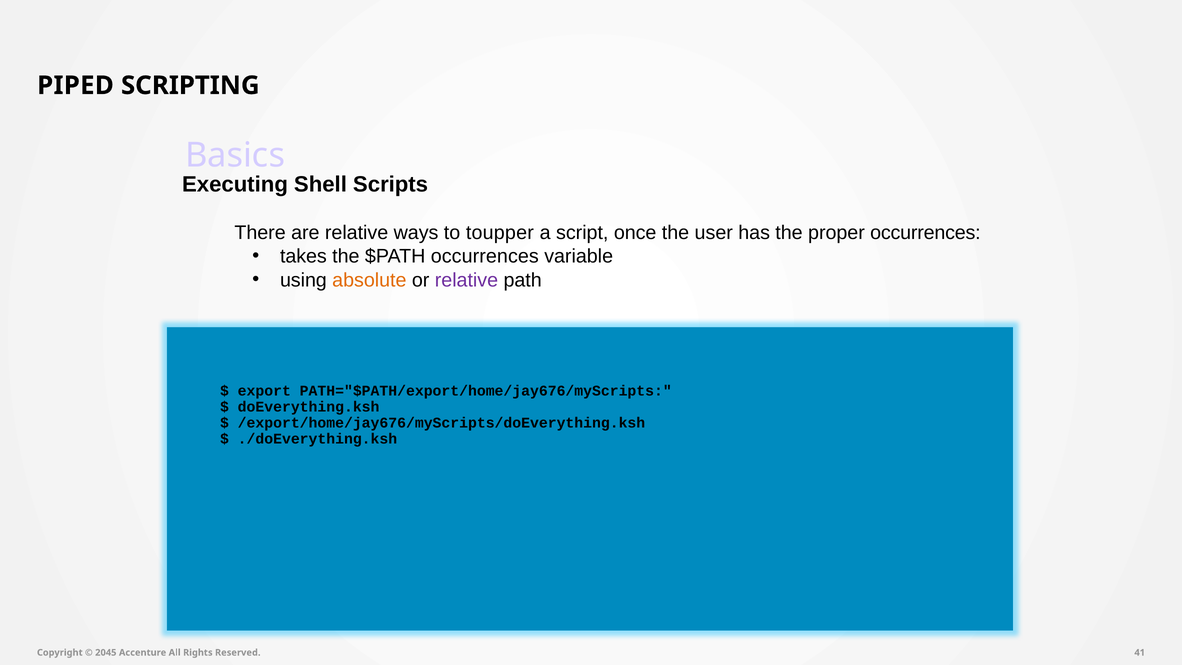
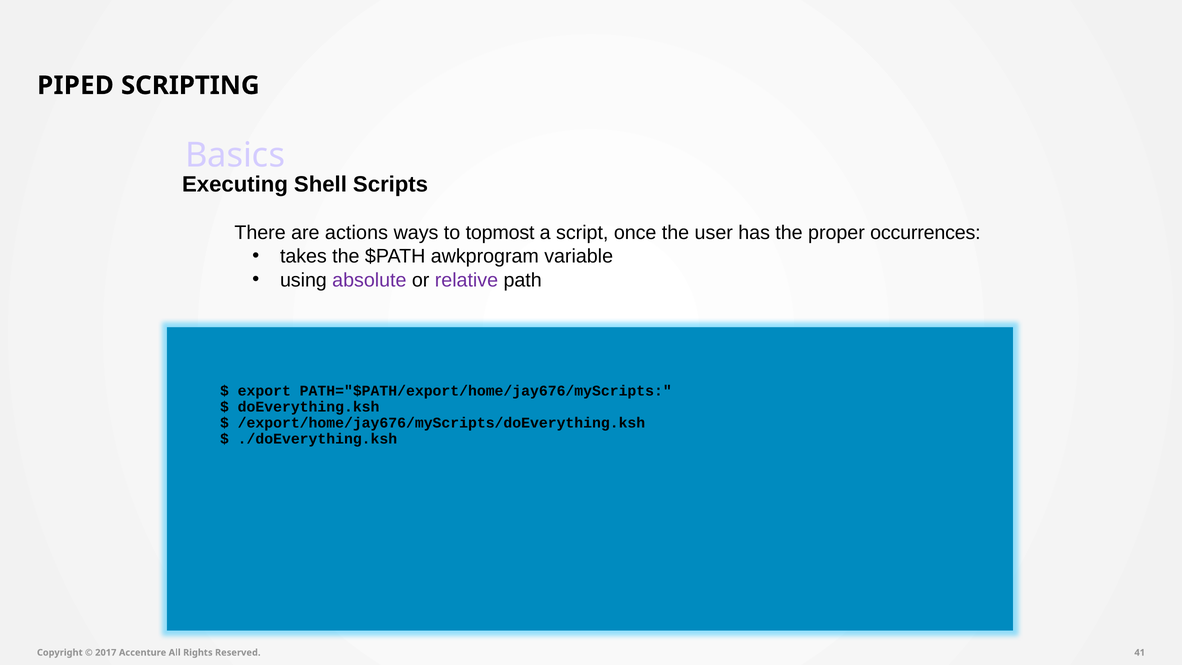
are relative: relative -> actions (357, 233)
toupper: toupper -> topmost (500, 233)
$PATH occurrences: occurrences -> awkprogram (485, 256)
absolute colour: orange -> purple (369, 280)
2045: 2045 -> 2017 (106, 652)
